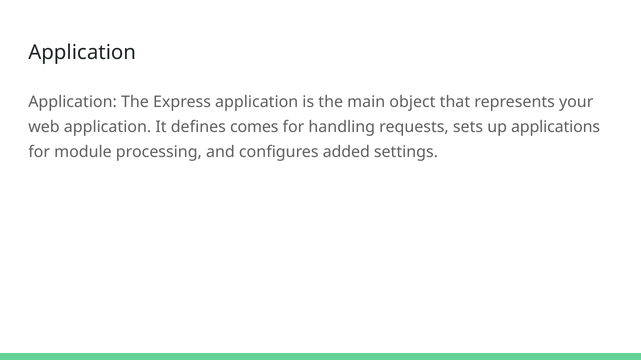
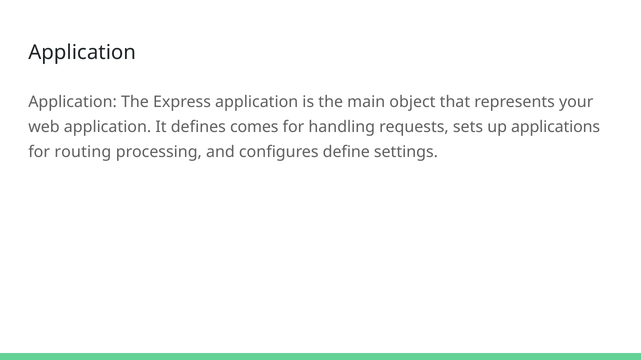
module: module -> routing (83, 152)
added: added -> define (346, 152)
